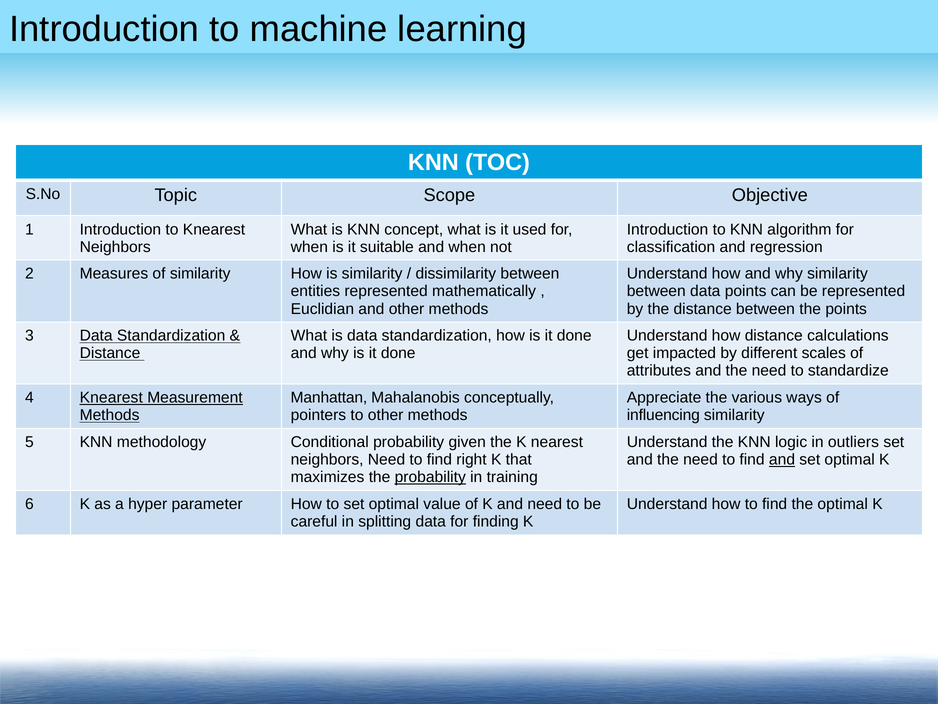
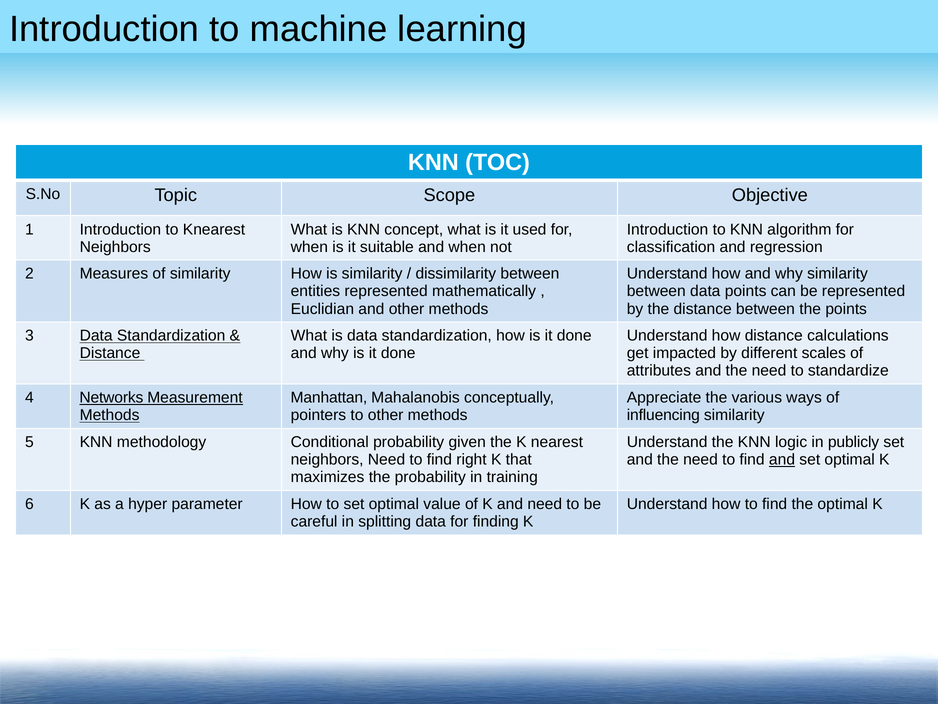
4 Knearest: Knearest -> Networks (111, 397)
outliers: outliers -> publicly (854, 442)
probability underline: present -> none (430, 477)
